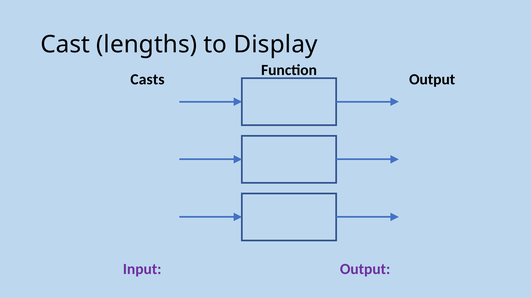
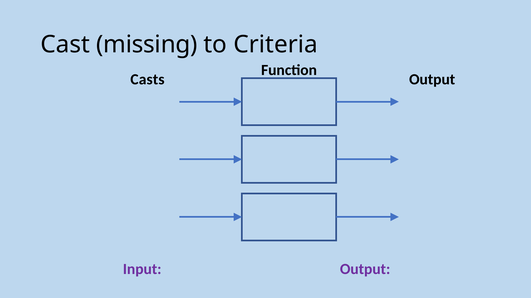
lengths: lengths -> missing (147, 45)
Display: Display -> Criteria (276, 45)
